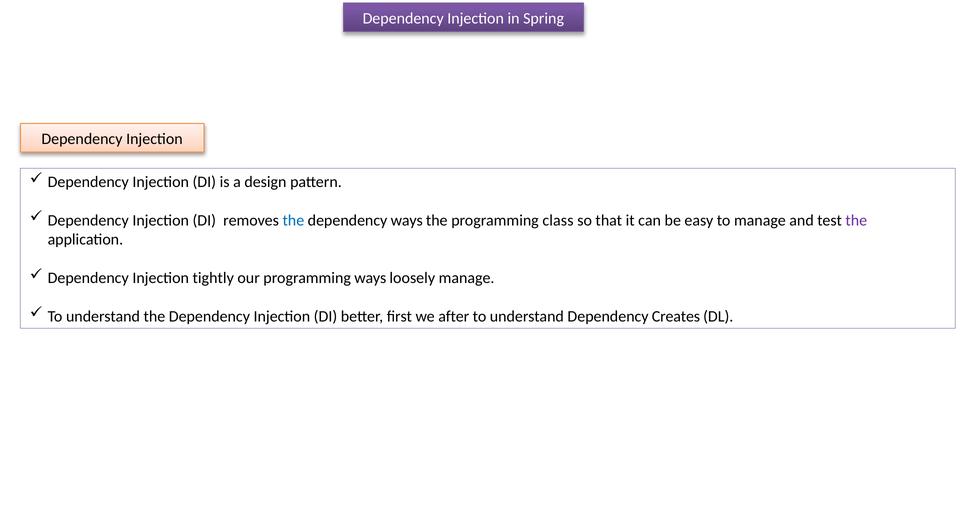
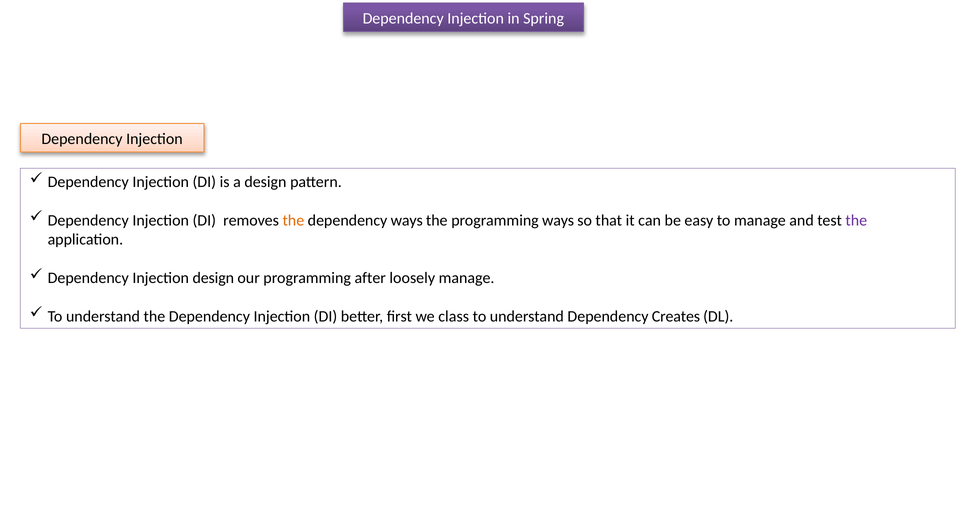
the colour: blue -> orange (293, 220)
programming class: class -> ways (558, 220)
Injection tightly: tightly -> design (213, 278)
programming ways: ways -> after (370, 278)
after: after -> class (454, 316)
